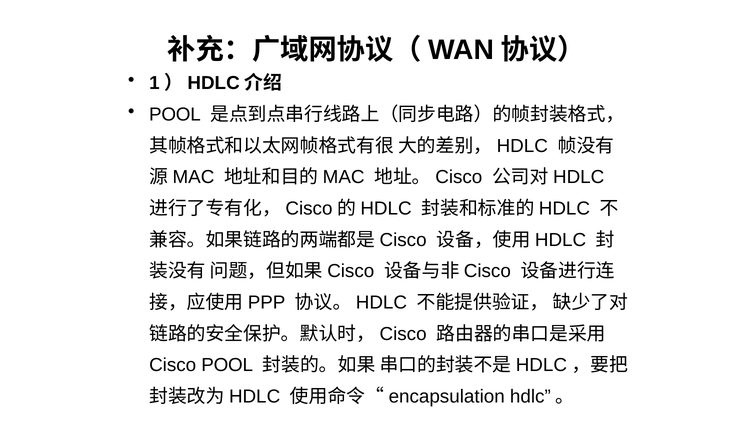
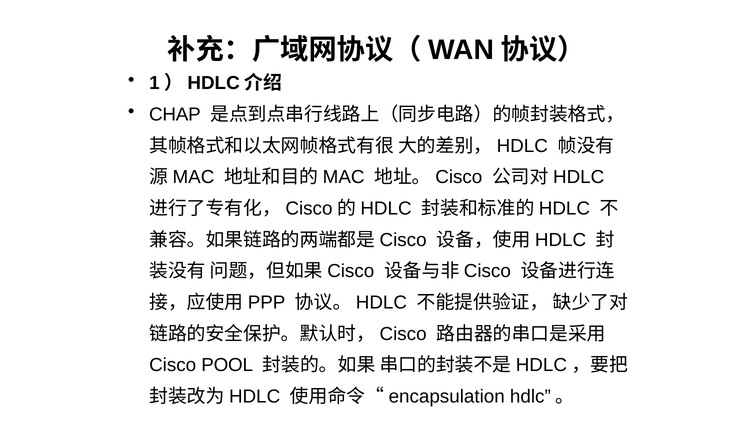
POOL: POOL -> CHAP (175, 115)
